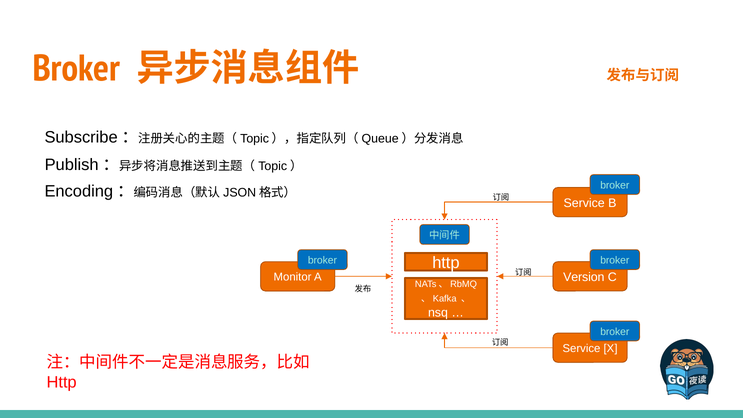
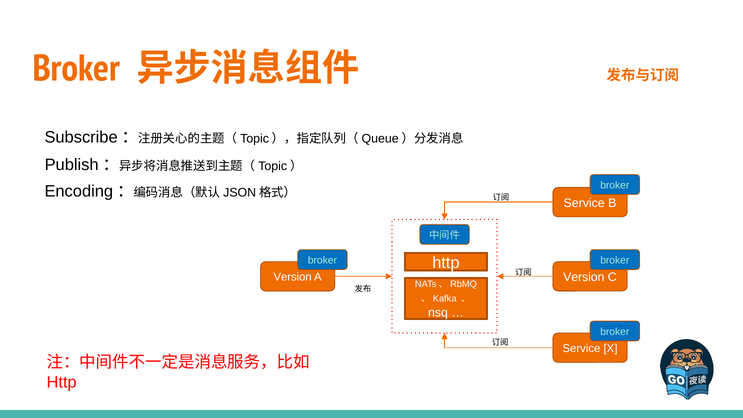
Monitor: Monitor -> Version (293, 277)
